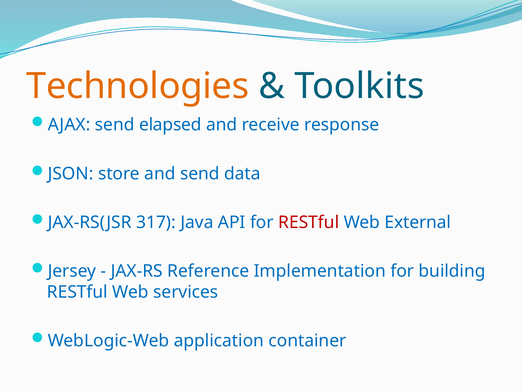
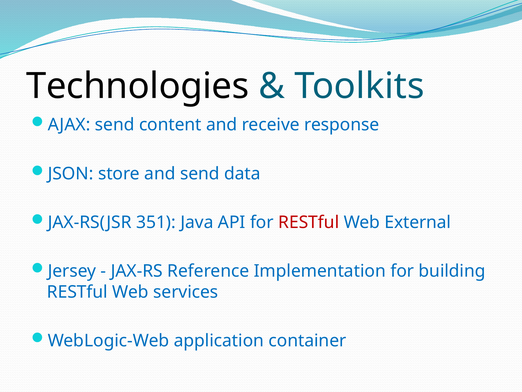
Technologies colour: orange -> black (138, 86)
elapsed: elapsed -> content (170, 125)
317: 317 -> 351 (156, 222)
